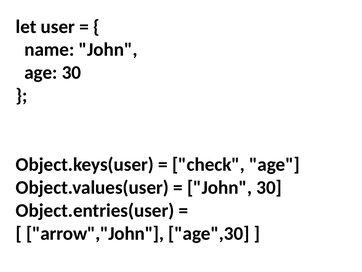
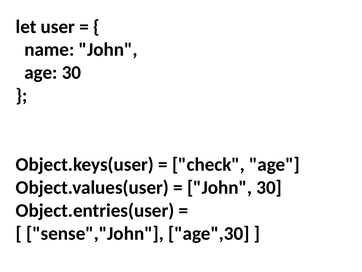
arrow","John: arrow","John -> sense","John (95, 233)
